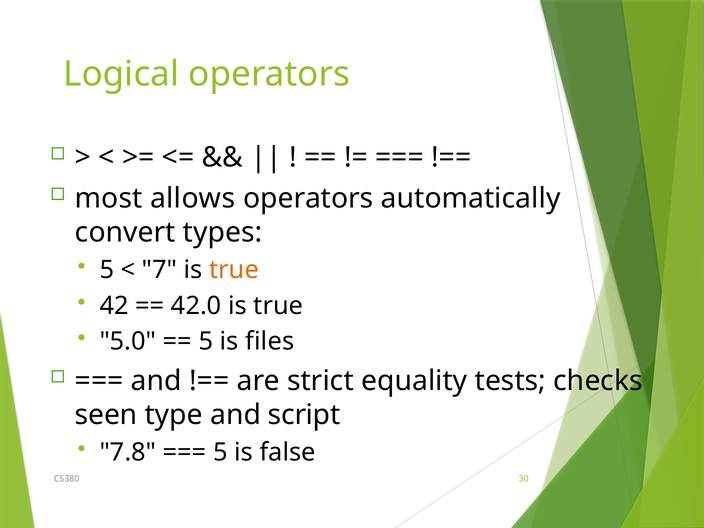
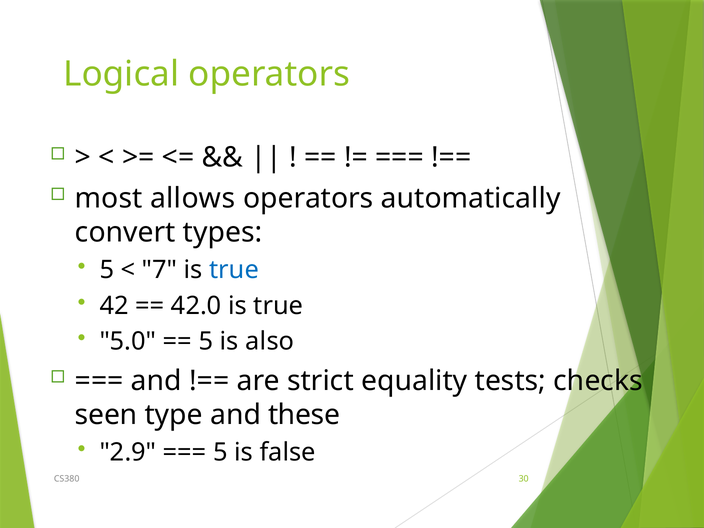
true colour: orange -> blue (234, 270)
files: files -> also (270, 342)
script: script -> these (304, 415)
7.8: 7.8 -> 2.9 (128, 452)
